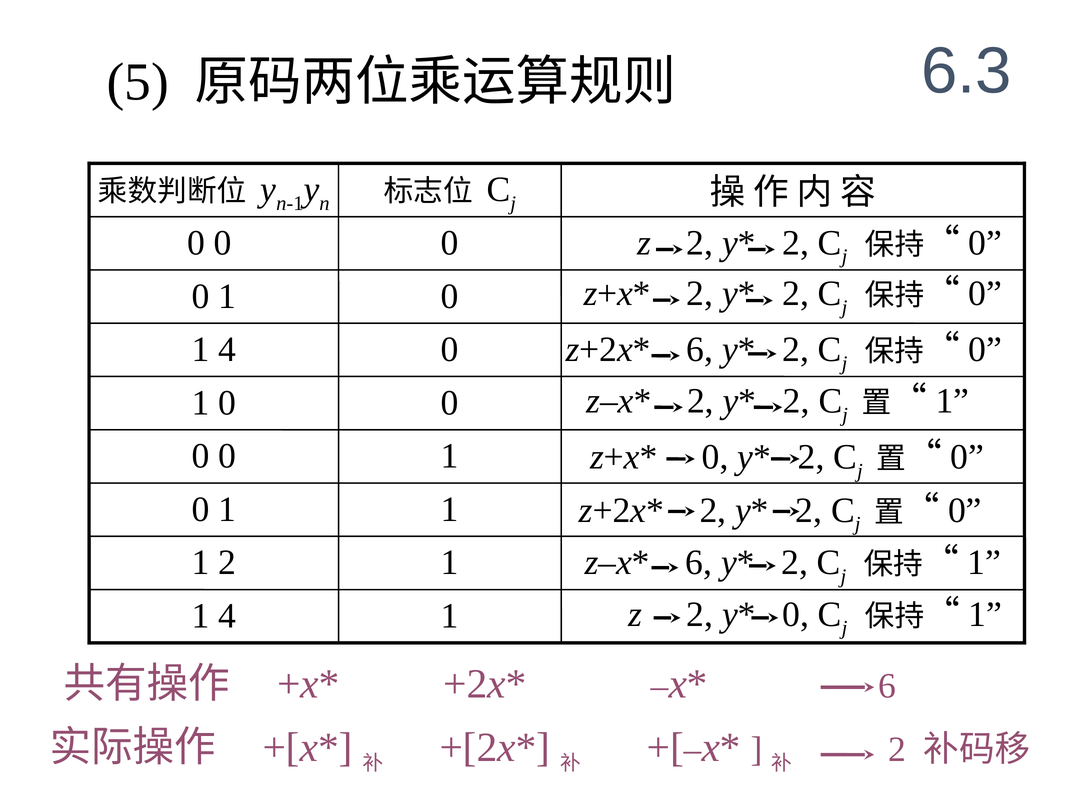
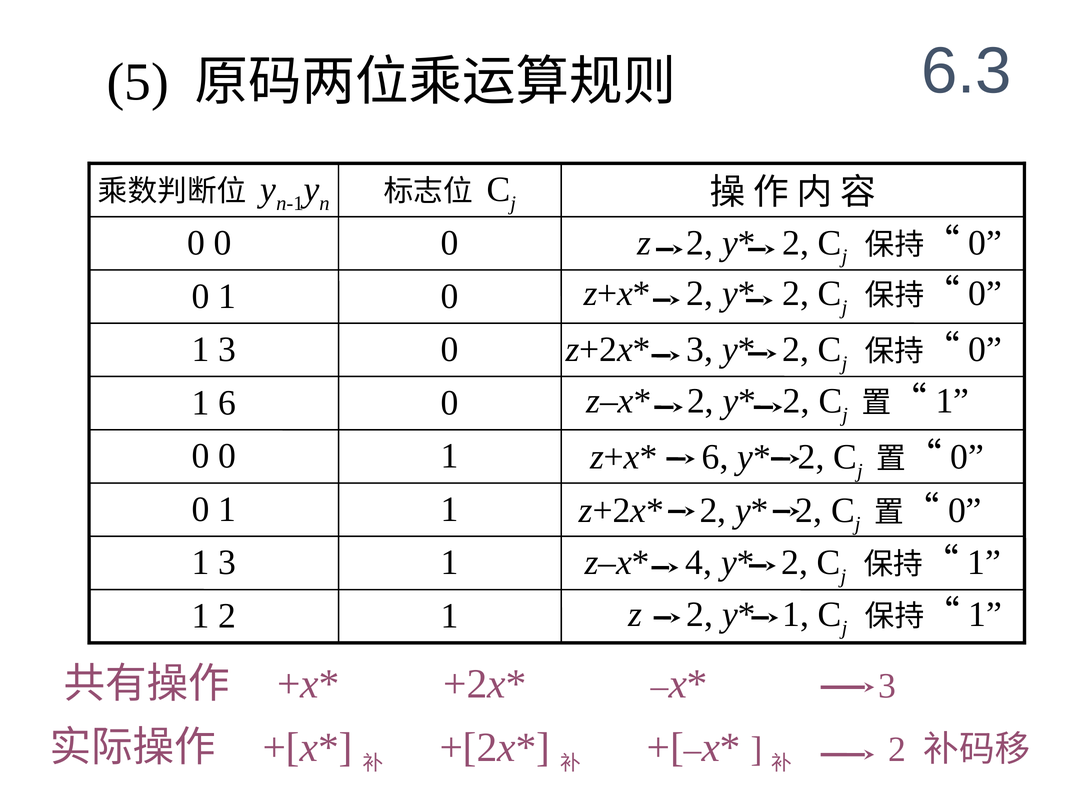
6: 6 -> 3 (700, 349)
4: 4 -> 3 (227, 349)
0: 0 -> 6 (227, 403)
0: 0 -> 6 (715, 457)
6: 6 -> 4 (699, 562)
2: 2 -> 3 (227, 563)
0: 0 -> 1 (796, 614)
4: 4 -> 2 (227, 616)
6: 6 -> 3 (887, 686)
